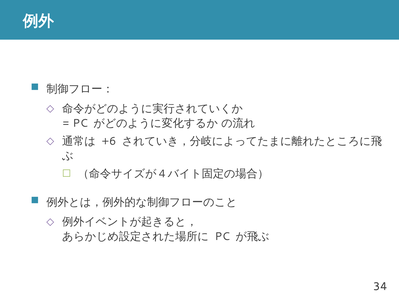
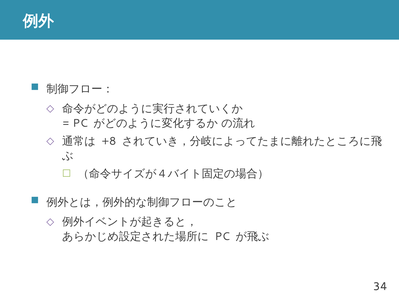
+6: +6 -> +8 (109, 141)
